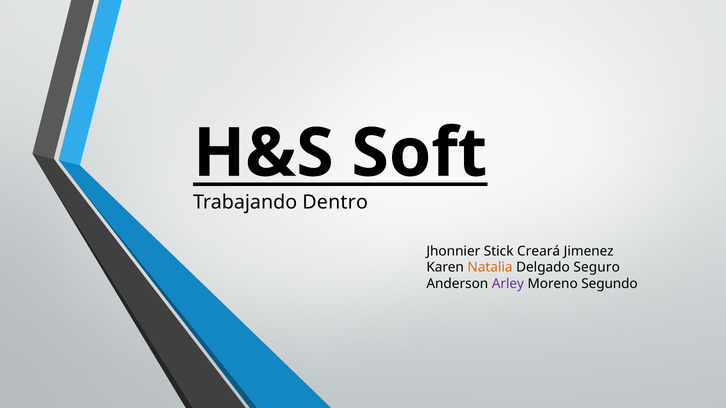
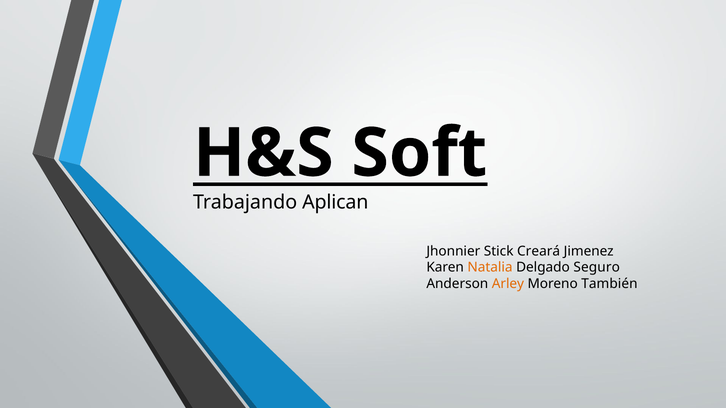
Dentro: Dentro -> Aplican (335, 203)
Arley colour: purple -> orange (508, 284)
Segundo: Segundo -> También (609, 284)
